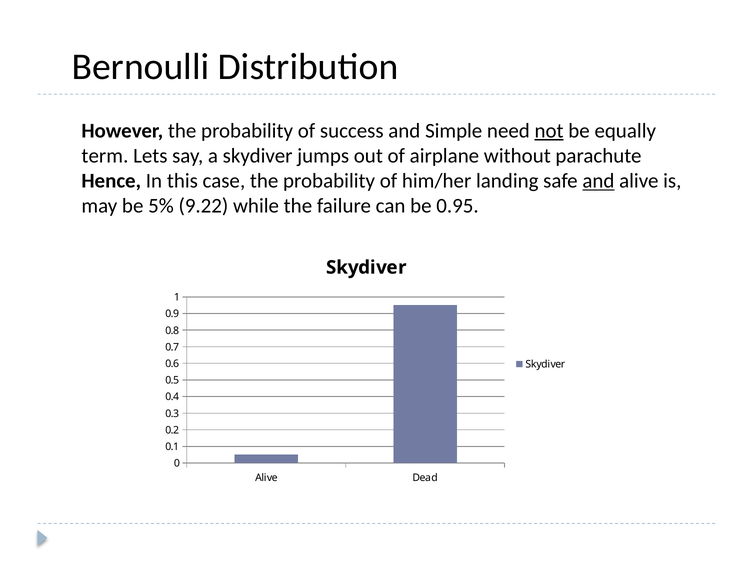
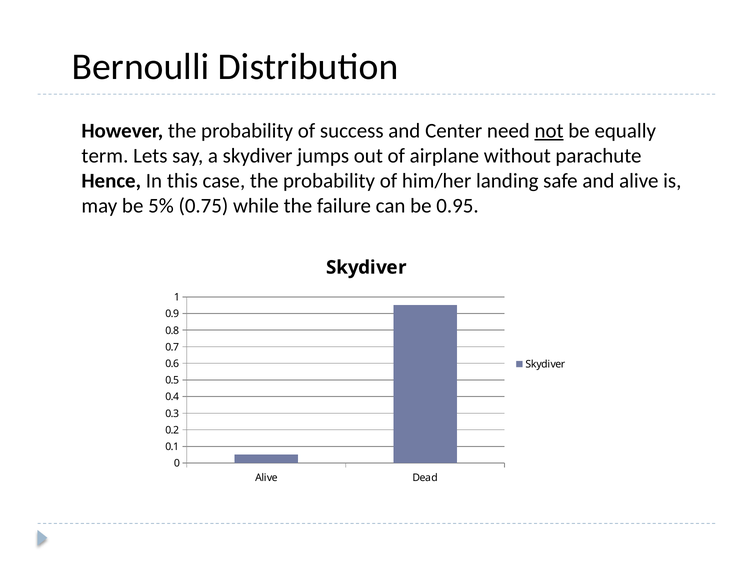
Simple: Simple -> Center (454, 131)
and underline: present -> none (598, 181)
9.22: 9.22 -> 0.75 (203, 206)
